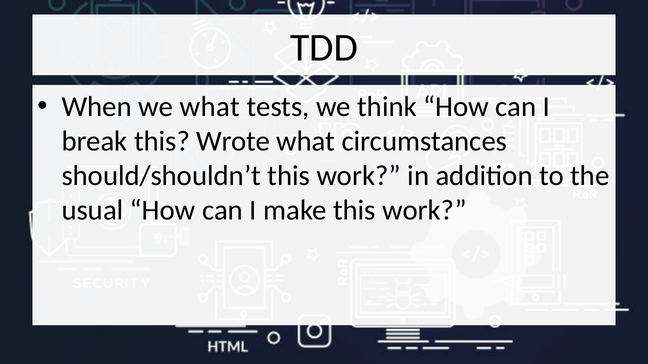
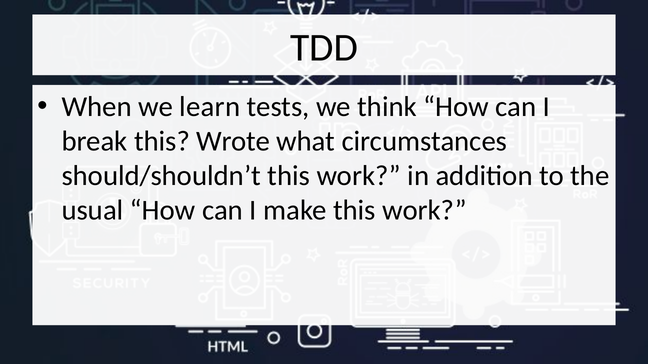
we what: what -> learn (210, 107)
